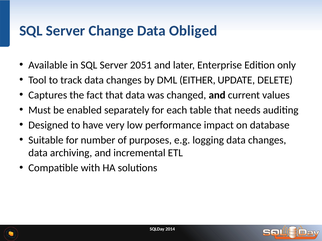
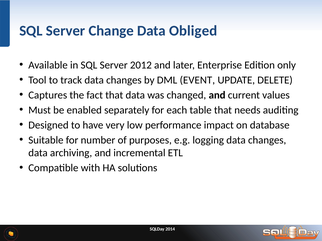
2051: 2051 -> 2012 (141, 65)
EITHER: EITHER -> EVENT (197, 80)
